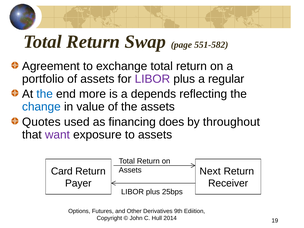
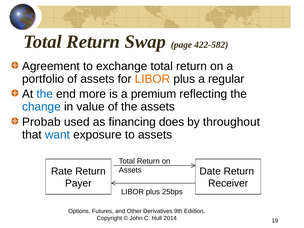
551-582: 551-582 -> 422-582 (211, 45)
LIBOR colour: purple -> orange (152, 79)
depends: depends -> premium (154, 94)
Quotes: Quotes -> Probab (41, 122)
want colour: purple -> blue (57, 135)
Card: Card -> Rate (62, 171)
Next: Next -> Date (210, 171)
